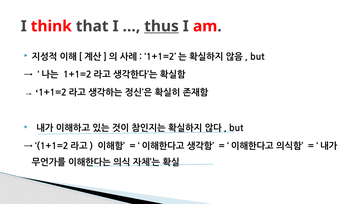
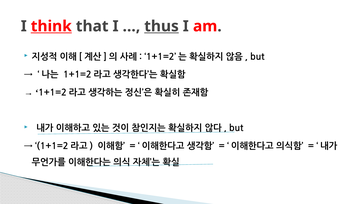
think underline: none -> present (51, 26)
